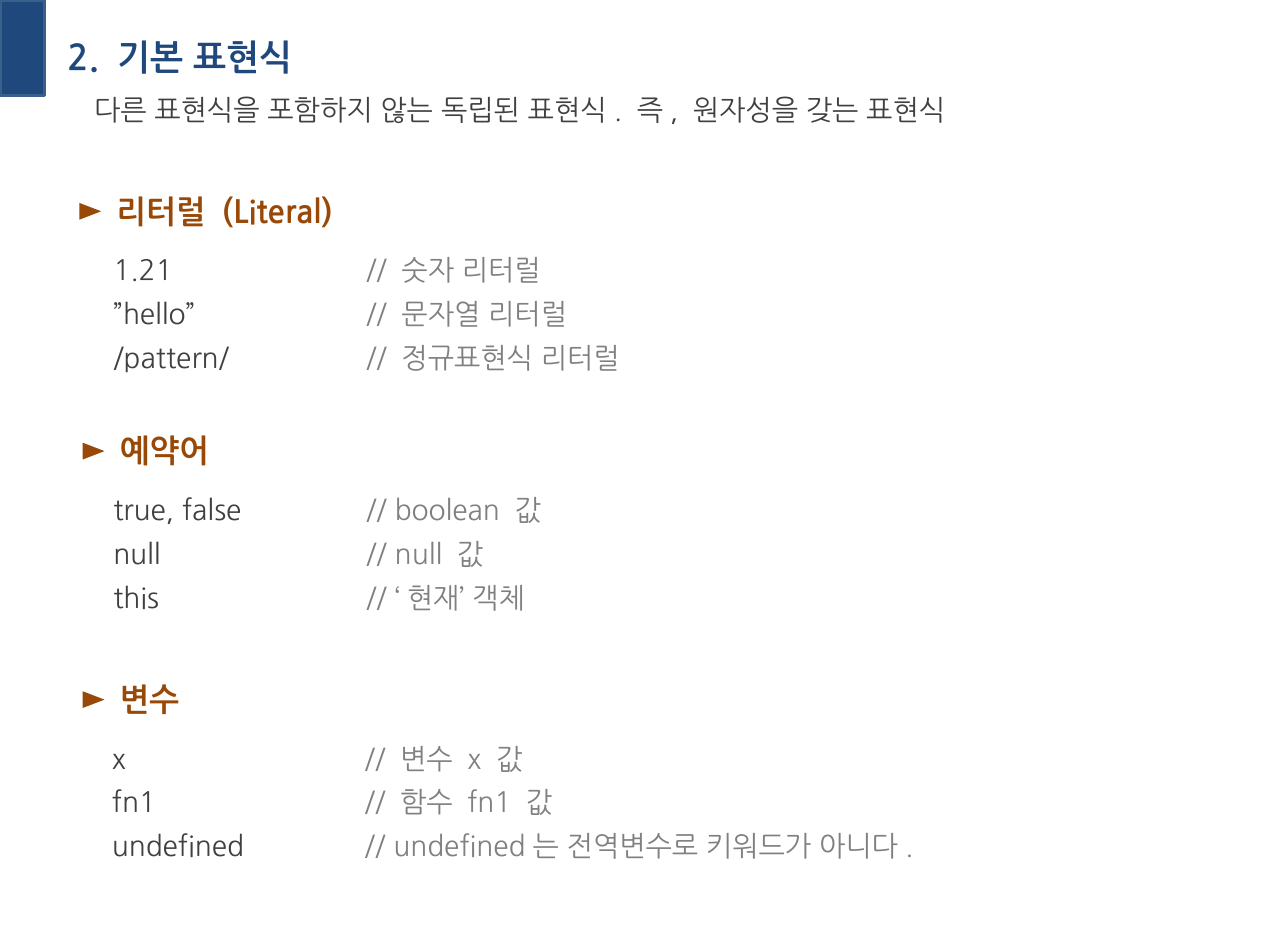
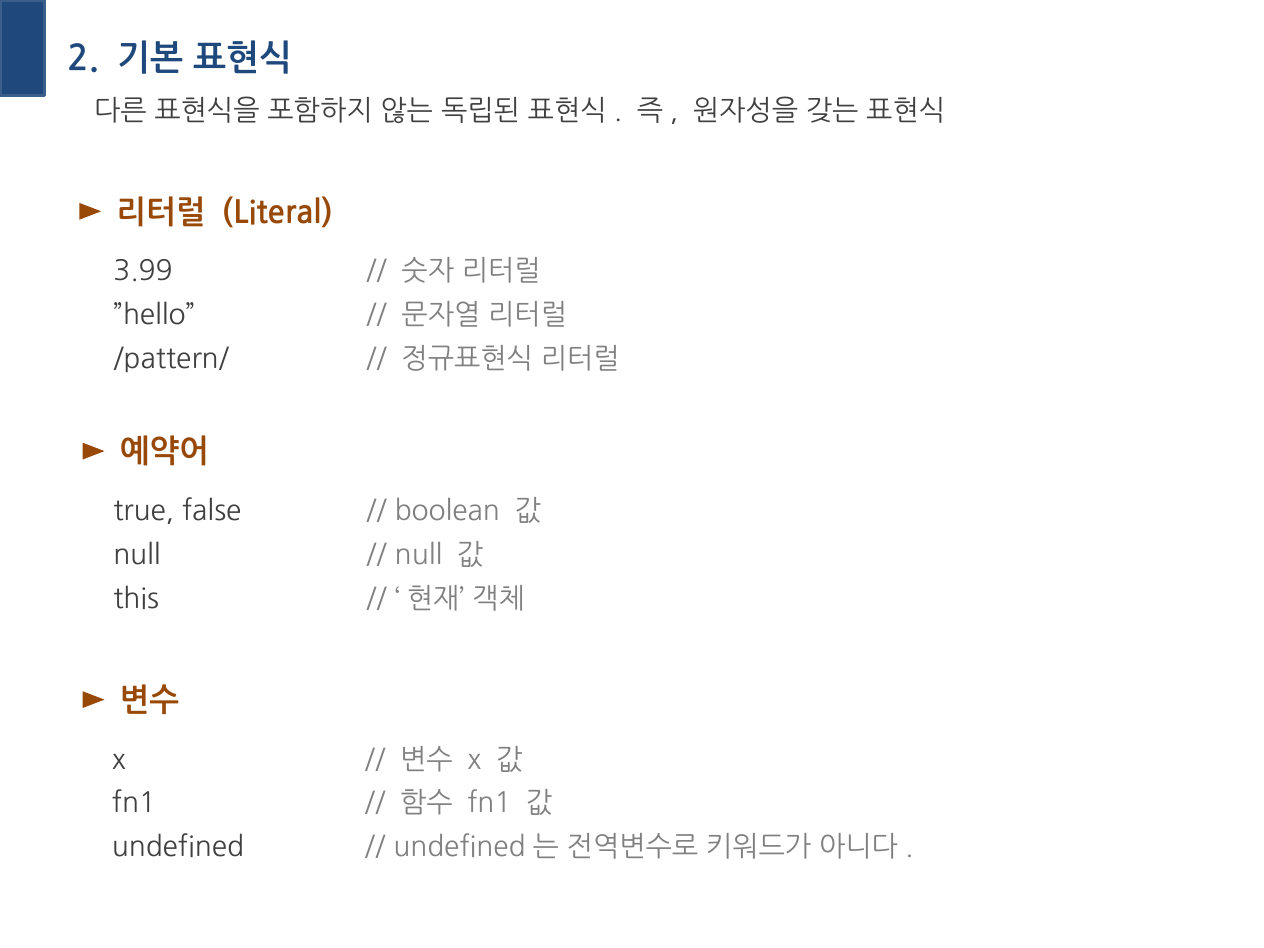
1.21: 1.21 -> 3.99 (143, 271)
